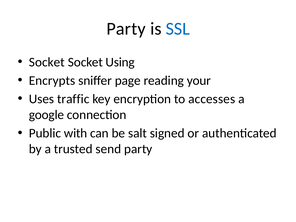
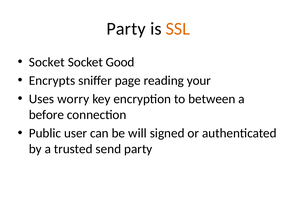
SSL colour: blue -> orange (178, 29)
Using: Using -> Good (120, 62)
traffic: traffic -> worry (73, 99)
accesses: accesses -> between (212, 99)
google: google -> before (46, 115)
with: with -> user (76, 133)
salt: salt -> will (137, 133)
